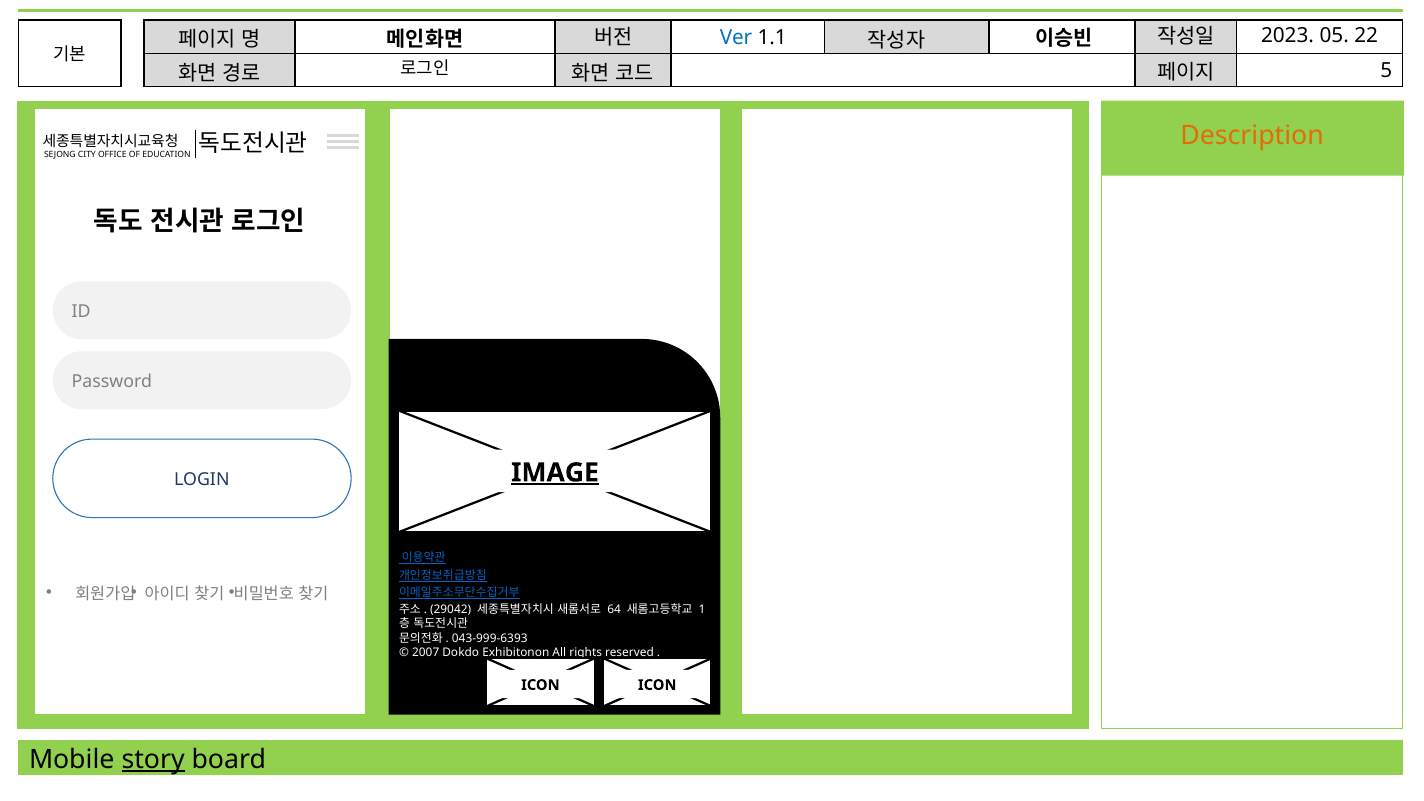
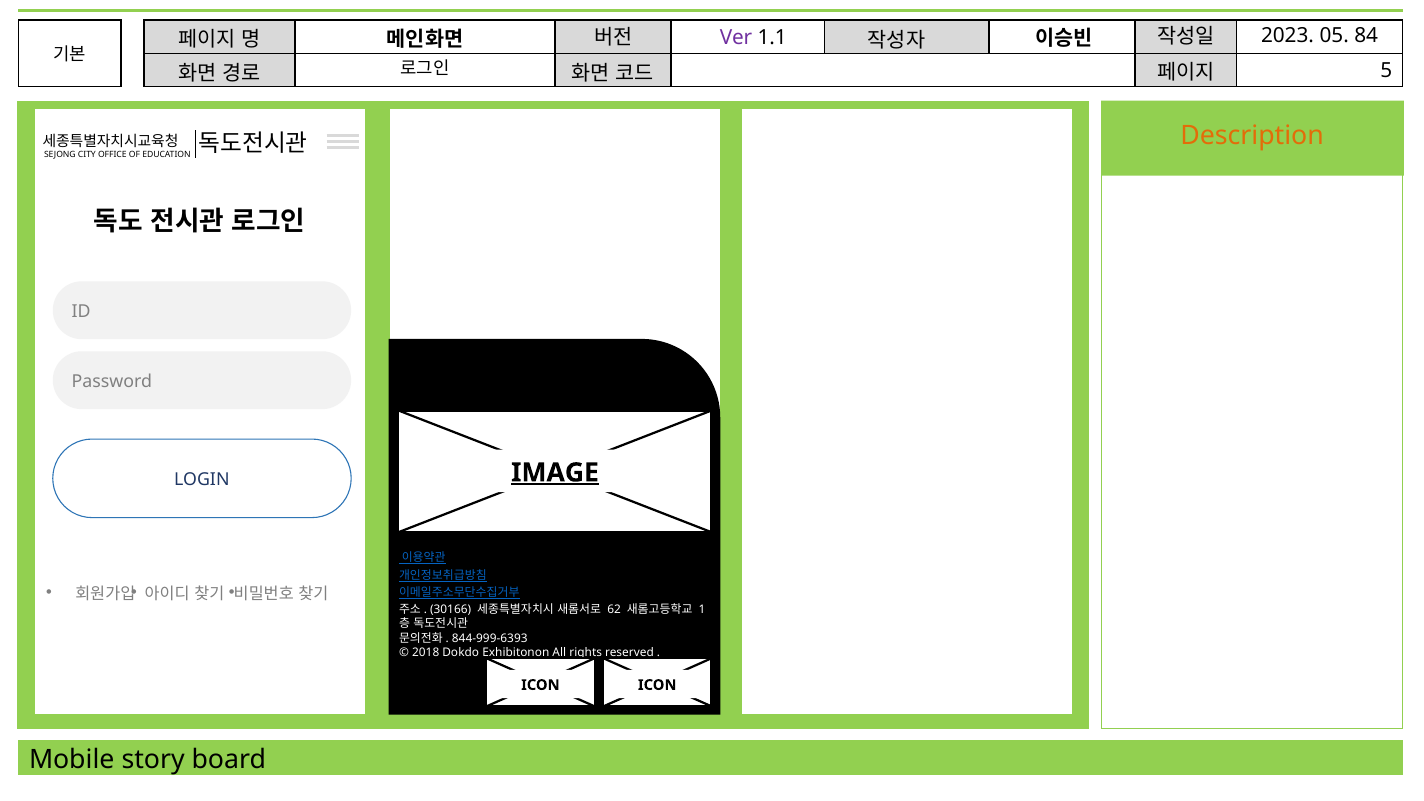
Ver colour: blue -> purple (736, 37)
22: 22 -> 84 (1366, 36)
29042: 29042 -> 30166 (451, 610)
64: 64 -> 62 (614, 610)
043-999-6393: 043-999-6393 -> 844-999-6393 (490, 638)
2007: 2007 -> 2018 (426, 652)
story underline: present -> none (153, 759)
